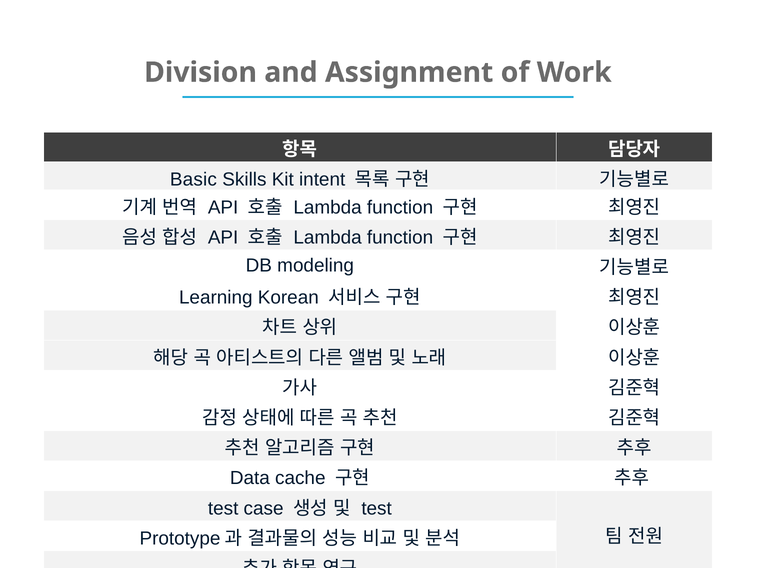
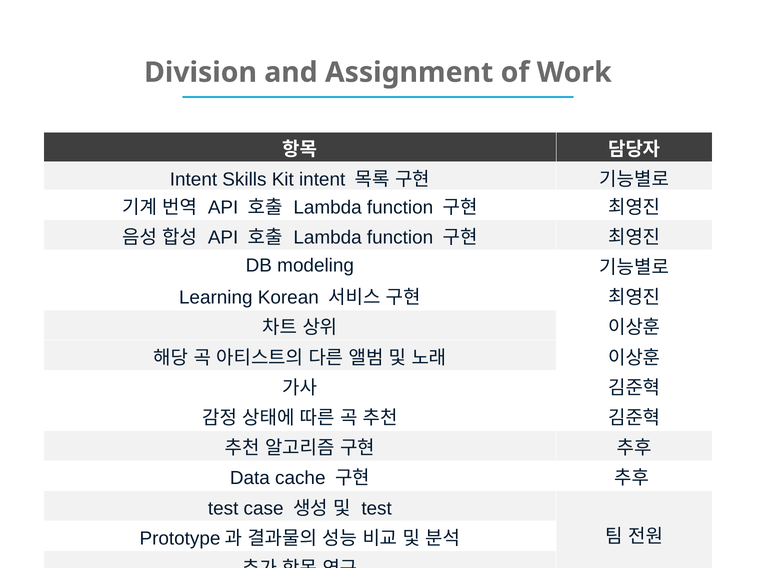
Basic: Basic -> Intent (194, 180)
